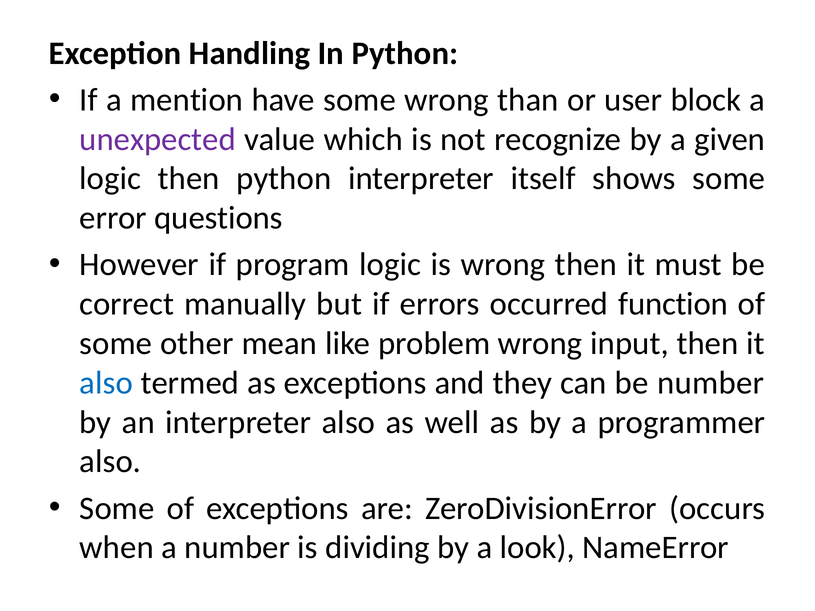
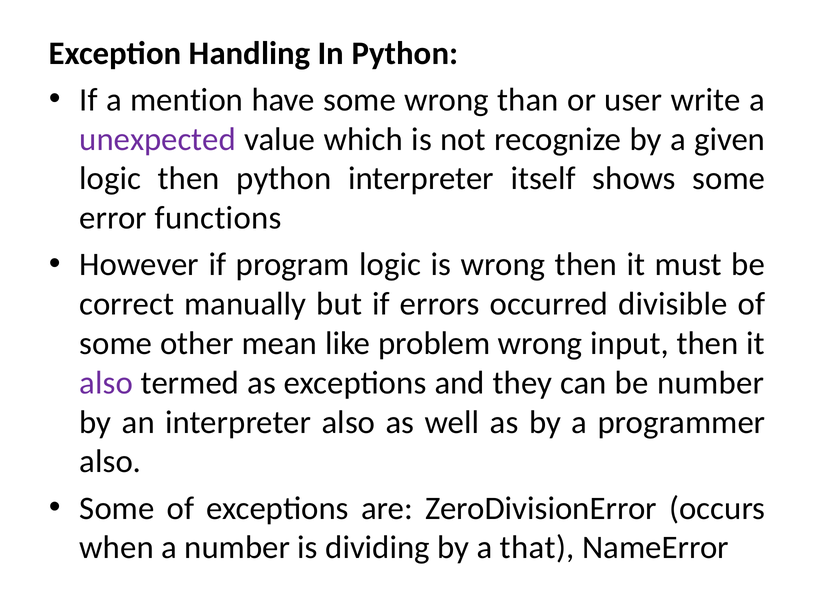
block: block -> write (706, 100)
questions: questions -> functions (218, 218)
function: function -> divisible (673, 304)
also colour: blue -> purple (106, 383)
look: look -> that (537, 548)
